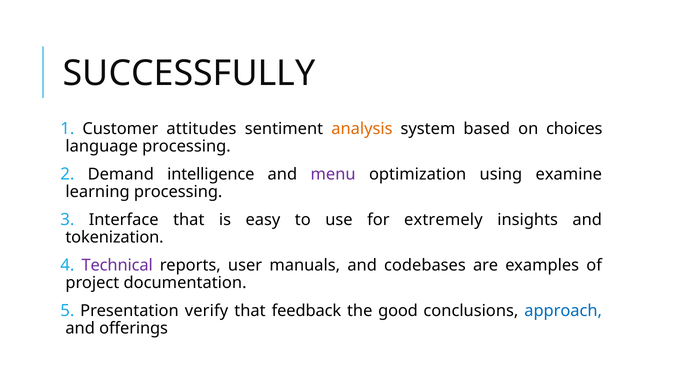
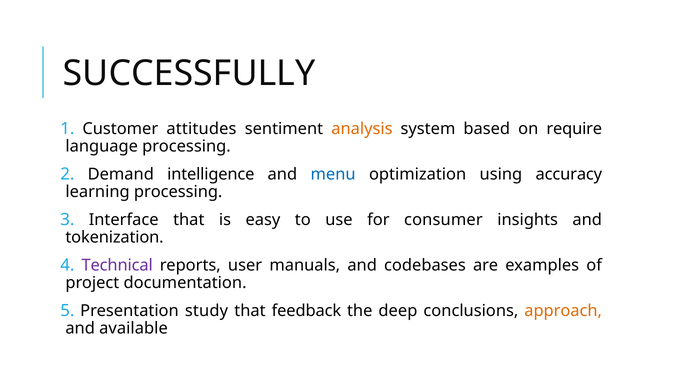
choices: choices -> require (574, 129)
menu colour: purple -> blue (333, 174)
examine: examine -> accuracy (569, 174)
extremely: extremely -> consumer (443, 220)
verify: verify -> study (206, 311)
good: good -> deep (398, 311)
approach colour: blue -> orange (563, 311)
offerings: offerings -> available (133, 329)
